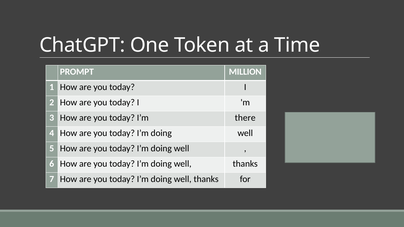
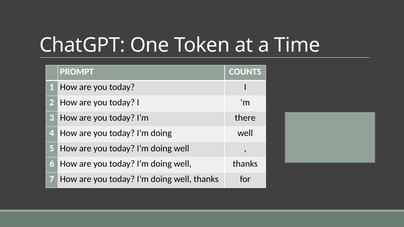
MILLION: MILLION -> COUNTS (245, 72)
